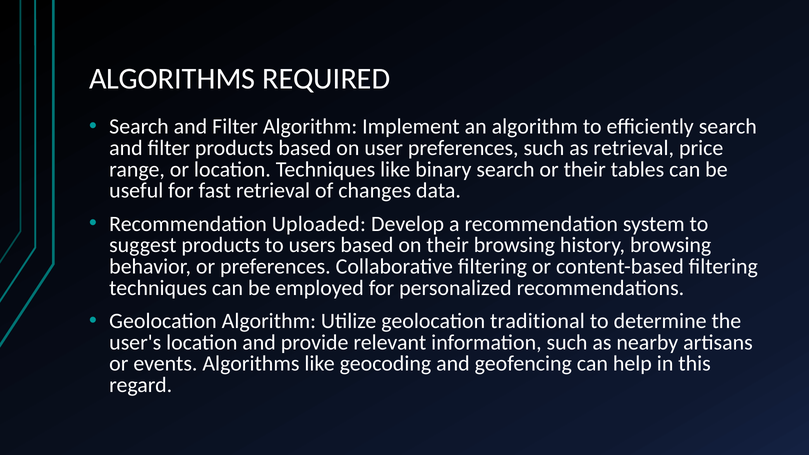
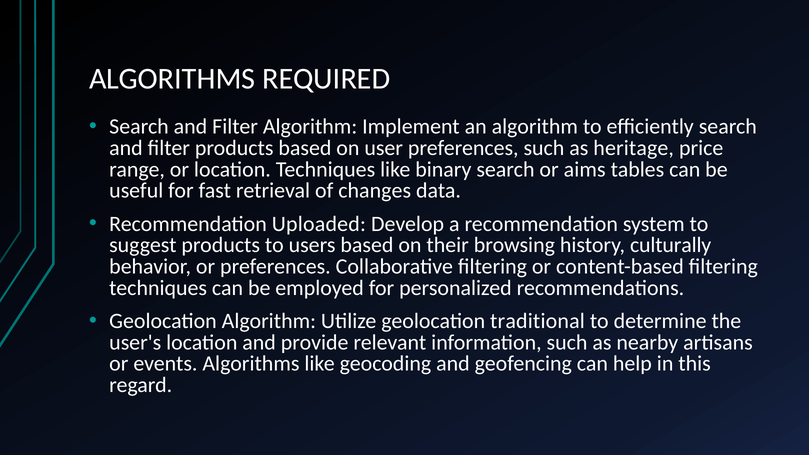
as retrieval: retrieval -> heritage (634, 148)
or their: their -> aims (585, 169)
history browsing: browsing -> culturally (671, 245)
